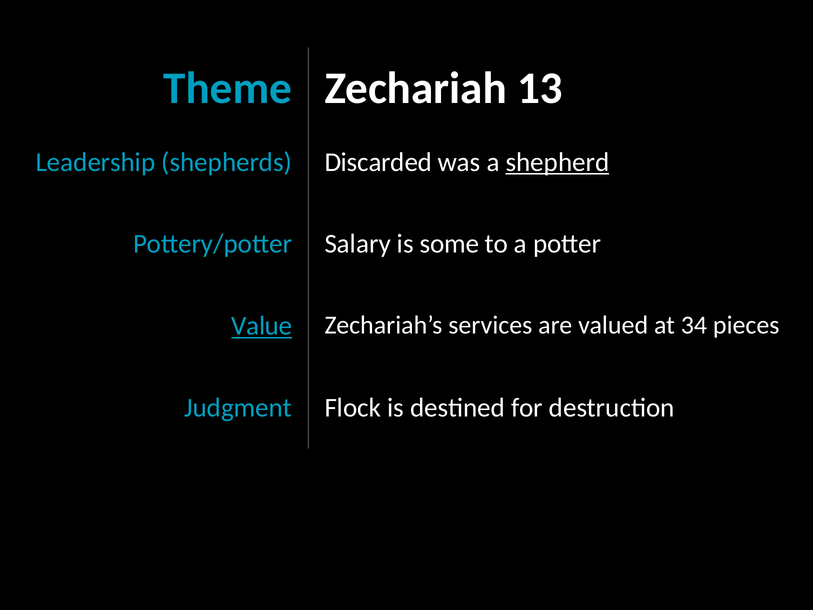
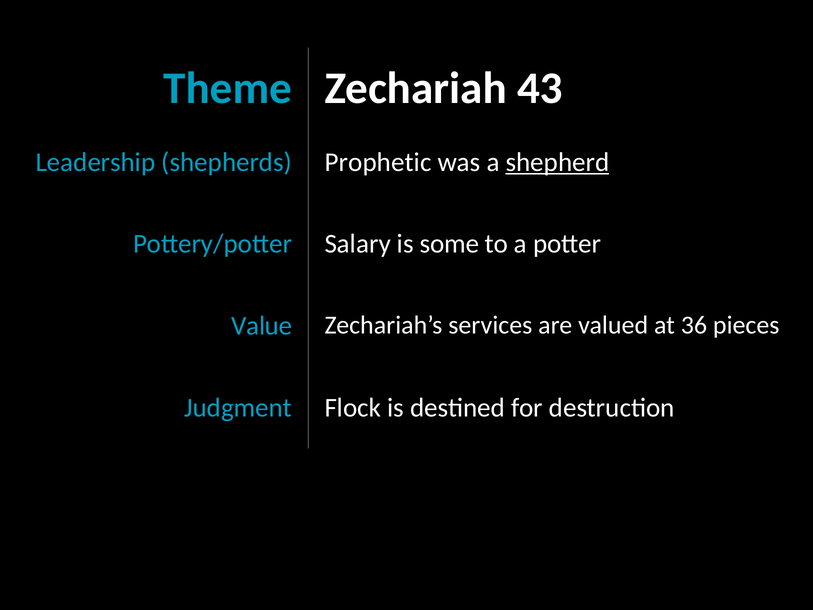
13: 13 -> 43 (540, 88)
Discarded: Discarded -> Prophetic (378, 162)
Value underline: present -> none (262, 326)
34: 34 -> 36 (694, 325)
